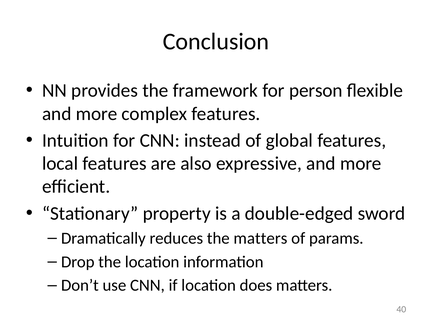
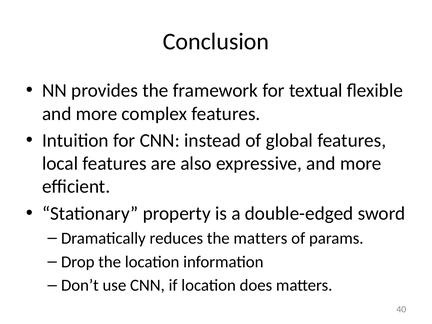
person: person -> textual (316, 91)
